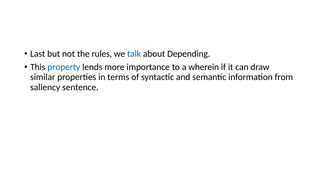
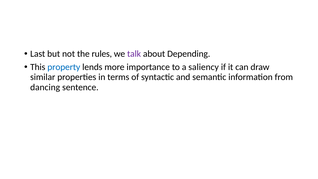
talk colour: blue -> purple (134, 54)
wherein: wherein -> saliency (204, 67)
saliency: saliency -> dancing (45, 87)
